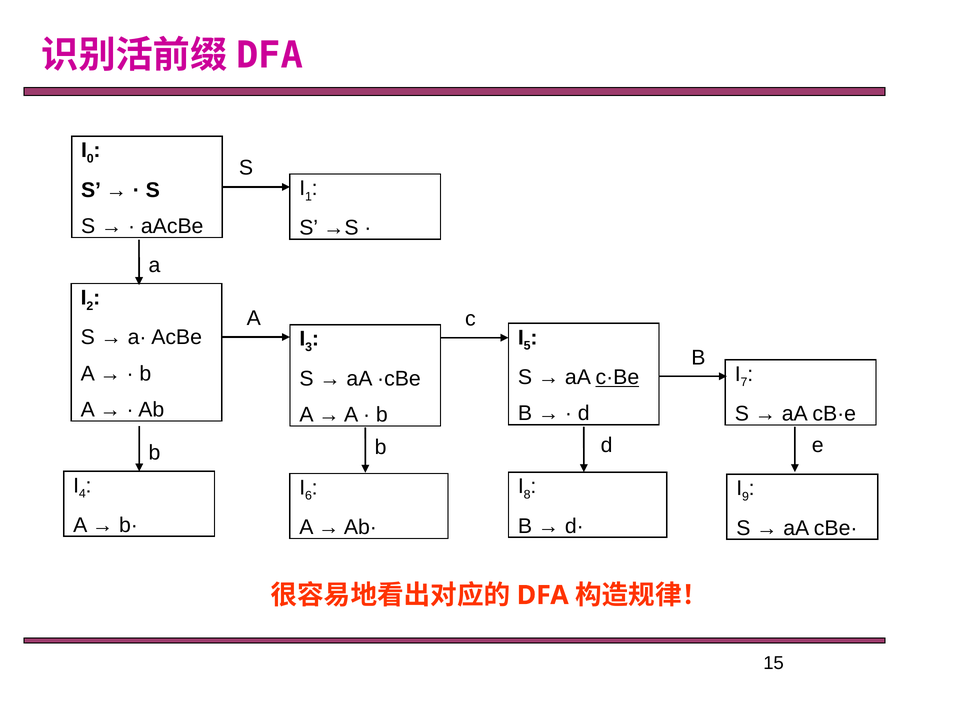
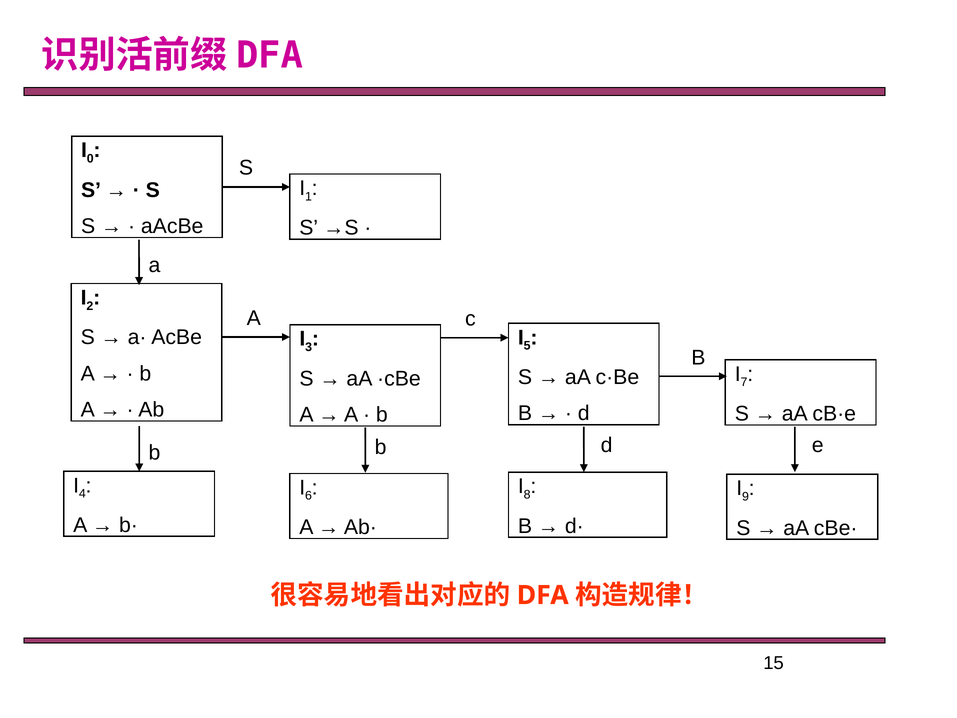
c·Be underline: present -> none (617, 377)
